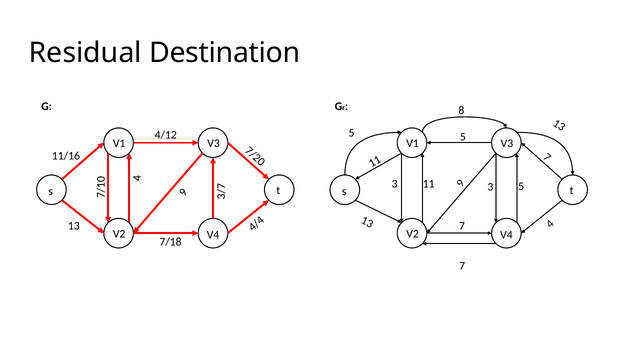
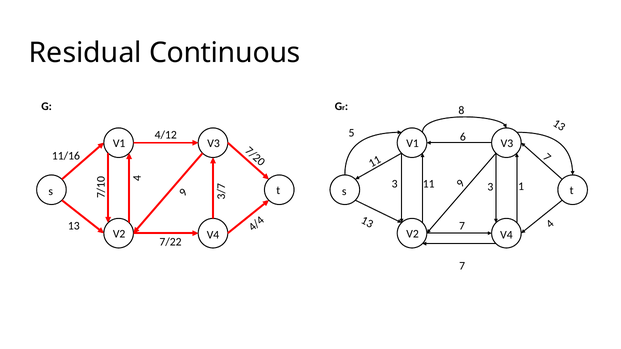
Destination: Destination -> Continuous (225, 53)
5 5: 5 -> 6 (463, 137)
9 5: 5 -> 1 (521, 186)
7/18: 7/18 -> 7/22 (171, 242)
